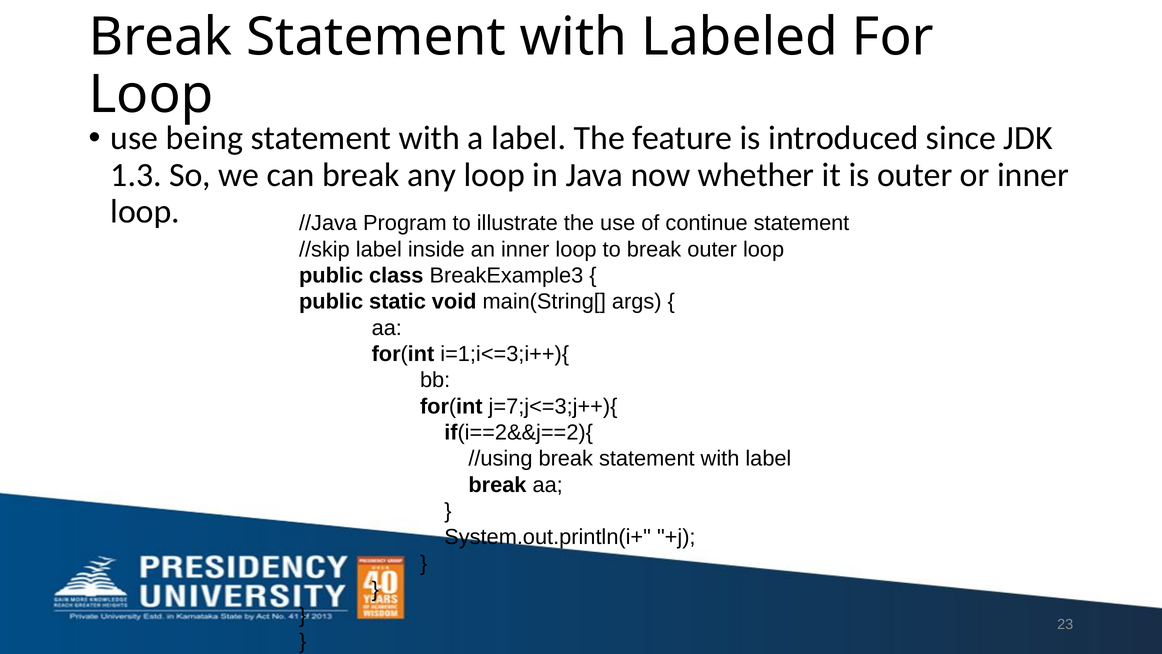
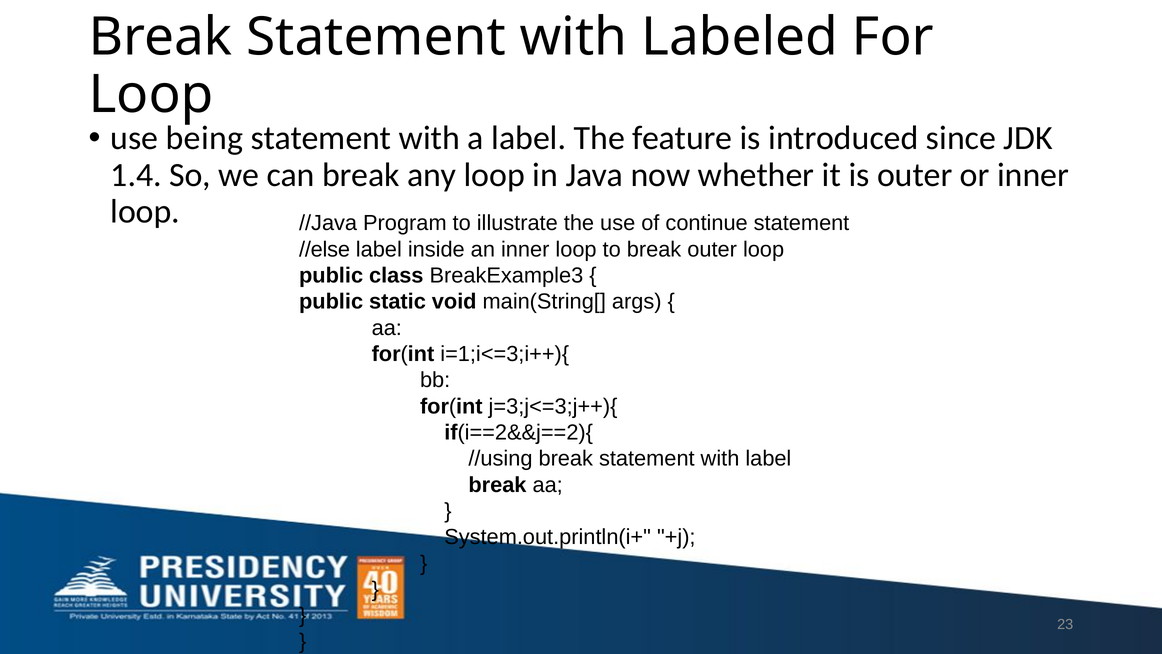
1.3: 1.3 -> 1.4 (136, 175)
//skip: //skip -> //else (325, 249)
j=7;j<=3;j++){: j=7;j<=3;j++){ -> j=3;j<=3;j++){ (553, 406)
